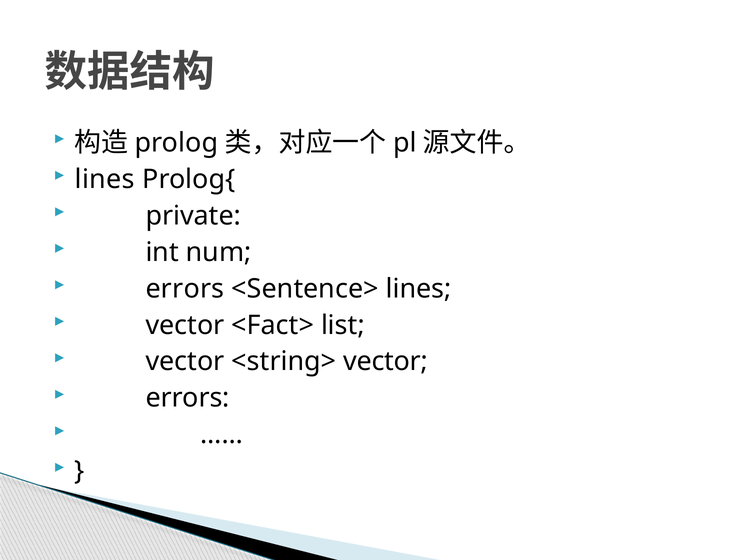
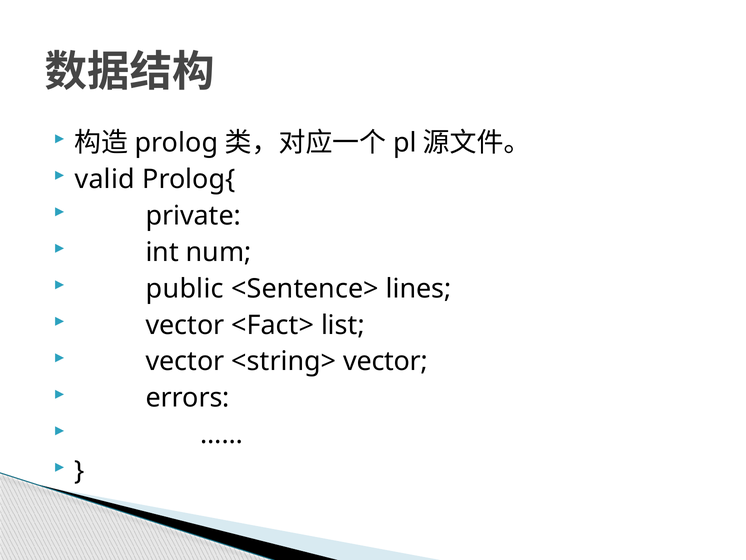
lines: lines -> valid (105, 179)
errors: errors -> public (185, 288)
